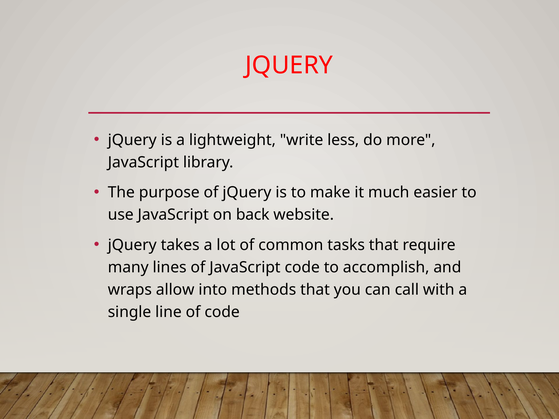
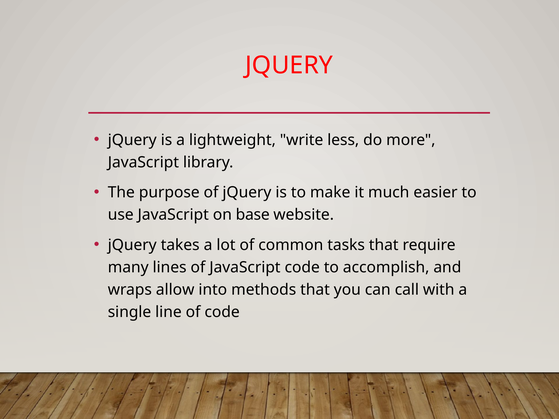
back: back -> base (253, 215)
